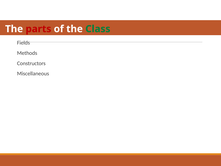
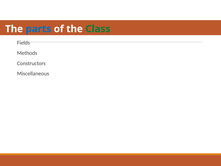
parts colour: red -> blue (38, 29)
